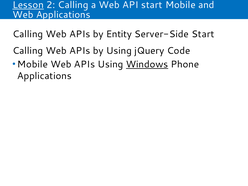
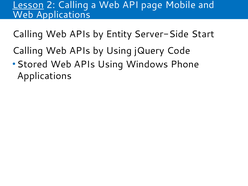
API start: start -> page (152, 5)
Mobile: Mobile -> Stored (32, 64)
Windows underline: present -> none (147, 64)
